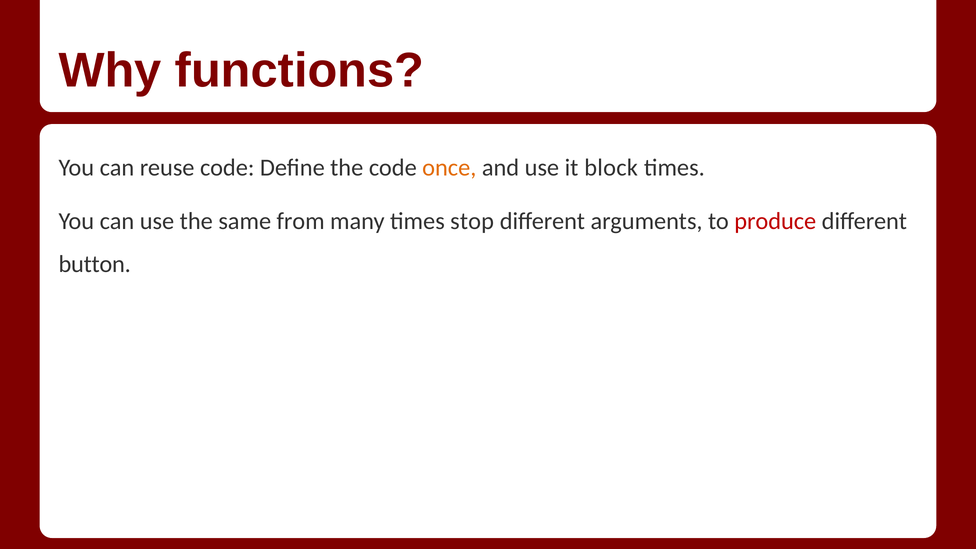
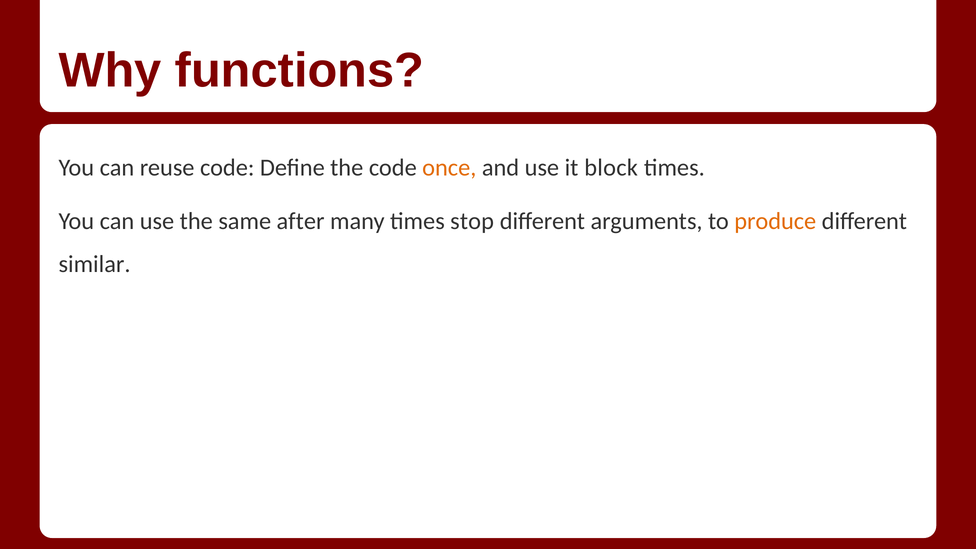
from: from -> after (301, 221)
produce colour: red -> orange (775, 221)
button: button -> similar (95, 264)
